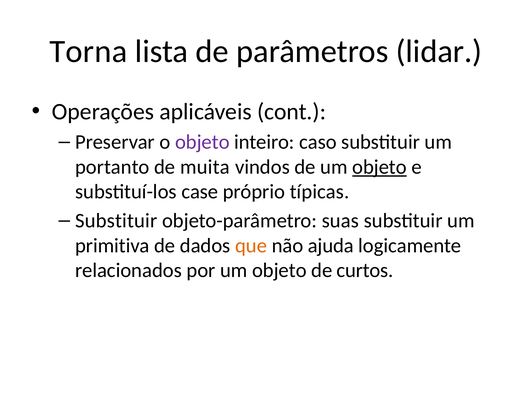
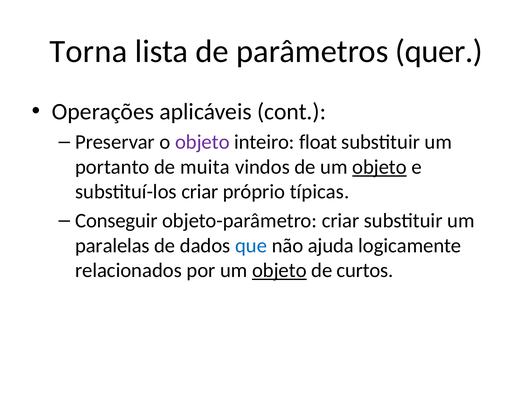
lidar: lidar -> quer (439, 51)
caso: caso -> float (318, 142)
substituí-los case: case -> criar (200, 192)
Substituir: Substituir -> Conseguir (116, 221)
objeto-parâmetro suas: suas -> criar (341, 221)
primitiva: primitiva -> paralelas (112, 246)
que colour: orange -> blue (251, 246)
objeto underline: none -> present (279, 271)
